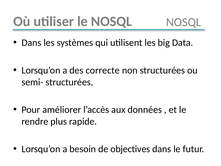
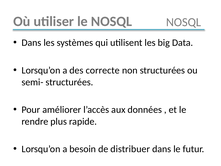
objectives: objectives -> distribuer (130, 149)
